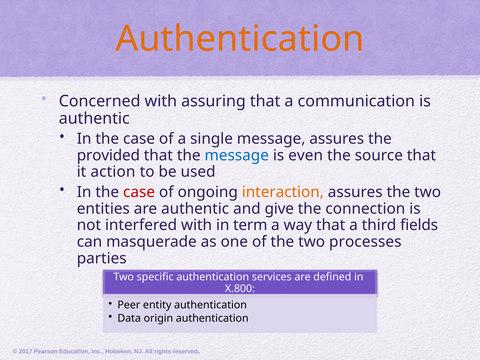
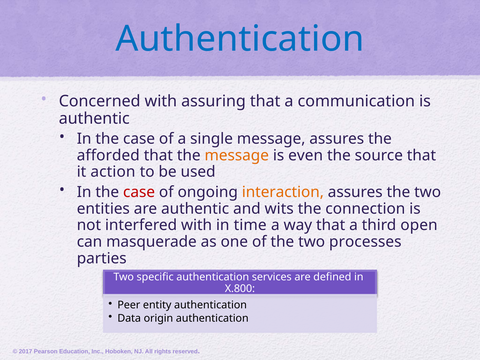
Authentication colour: orange -> blue (240, 39)
provided: provided -> afforded (108, 155)
message colour: blue -> orange (237, 155)
give: give -> wits (279, 209)
term: term -> time (250, 225)
fields: fields -> open (419, 225)
